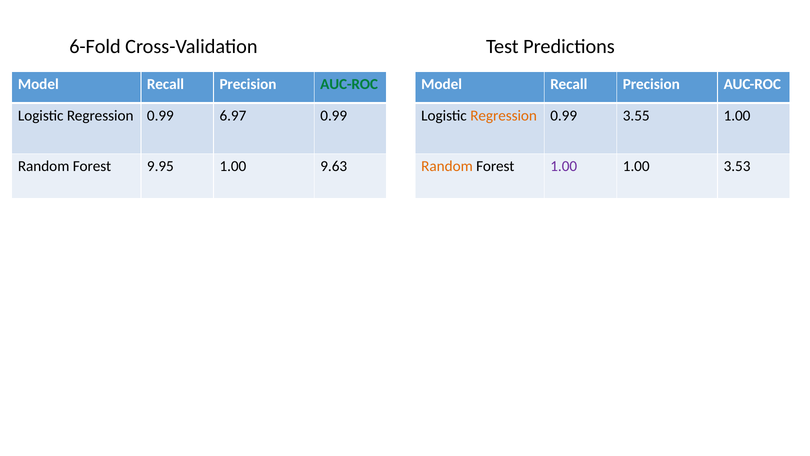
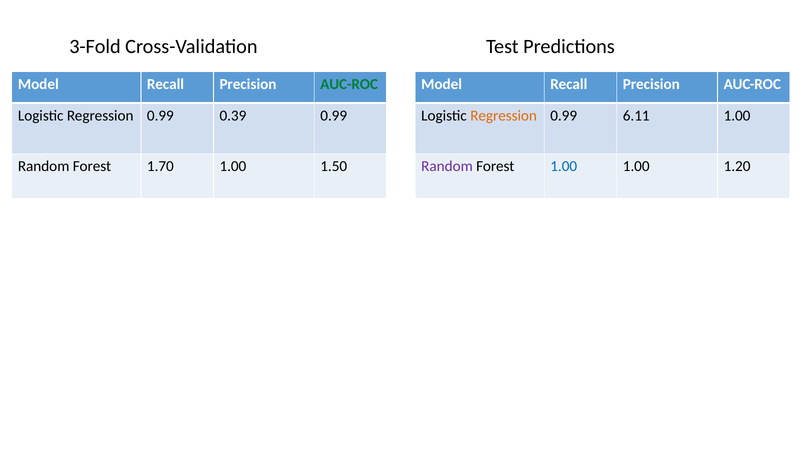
6-Fold: 6-Fold -> 3-Fold (95, 46)
6.97: 6.97 -> 0.39 (233, 115)
3.55: 3.55 -> 6.11 (636, 115)
9.95: 9.95 -> 1.70 (160, 166)
9.63: 9.63 -> 1.50 (334, 166)
Random colour: orange -> purple (447, 166)
1.00 colour: purple -> blue (564, 166)
3.53: 3.53 -> 1.20 (737, 166)
